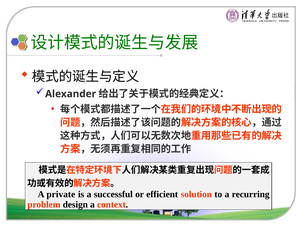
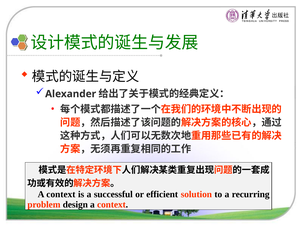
private: private -> context (61, 194)
